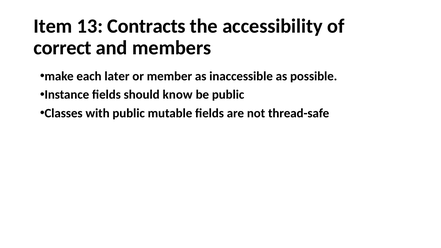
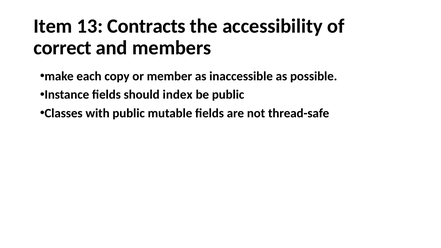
later: later -> copy (117, 76)
know: know -> index (178, 95)
